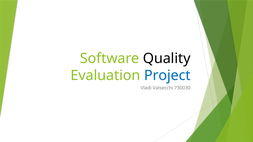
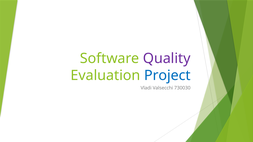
Quality colour: black -> purple (167, 58)
